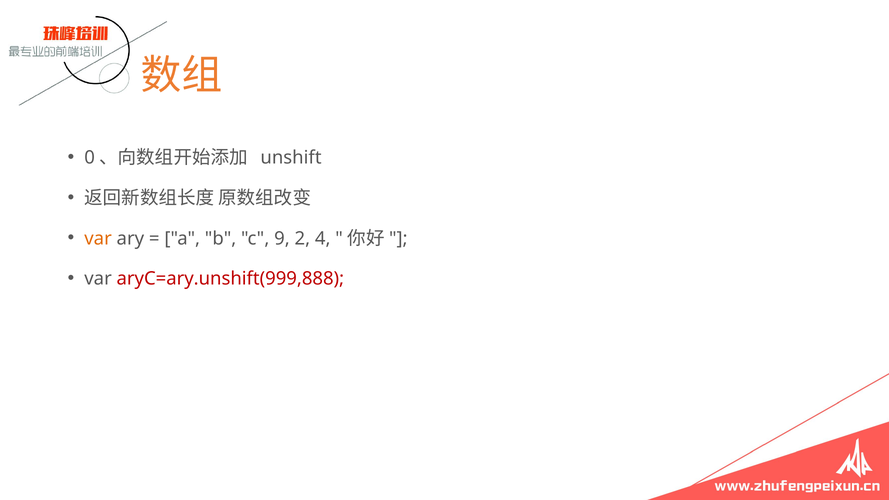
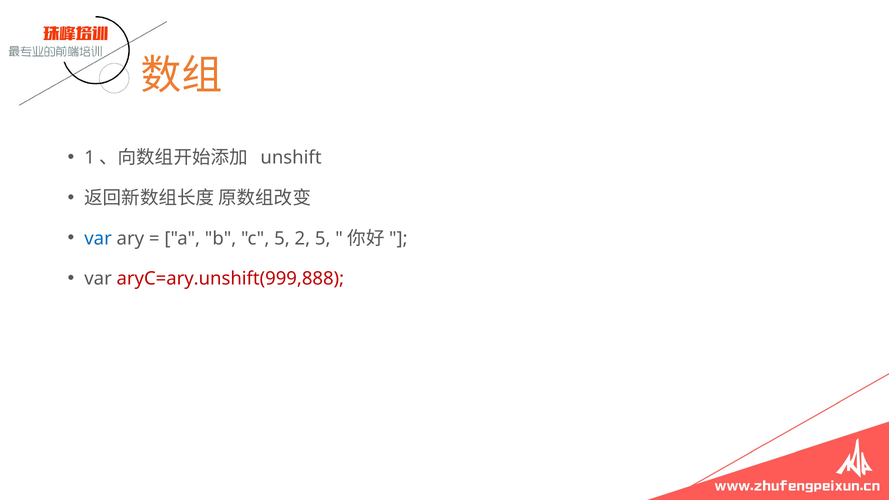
0: 0 -> 1 (90, 158)
var colour: orange -> blue (98, 238)
c 9: 9 -> 5 (282, 238)
2 4: 4 -> 5 (323, 238)
